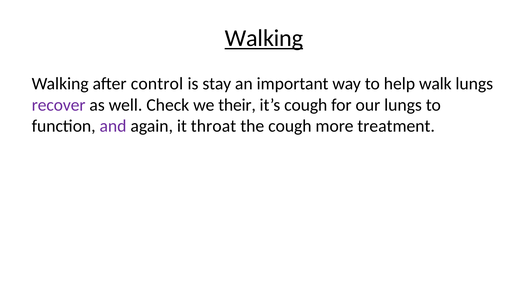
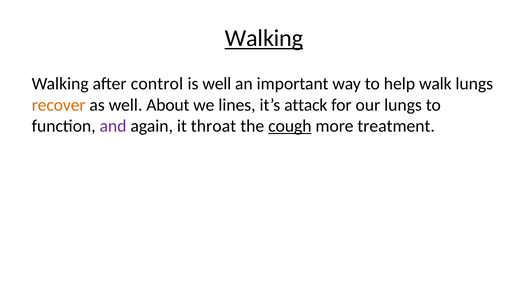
is stay: stay -> well (217, 84)
recover colour: purple -> orange (59, 105)
Check: Check -> About (168, 105)
their: their -> lines (237, 105)
it’s cough: cough -> attack (306, 105)
cough underline: none -> present (290, 126)
